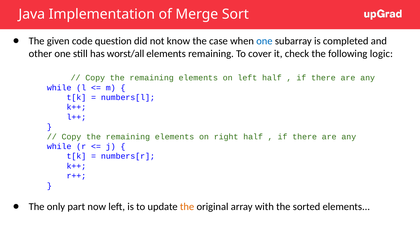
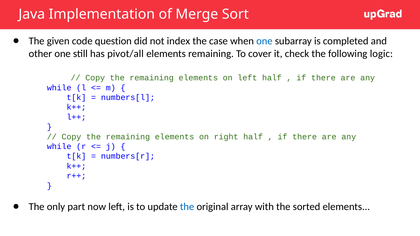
know: know -> index (178, 41)
worst/all: worst/all -> pivot/all (125, 54)
the colour: orange -> blue (187, 207)
